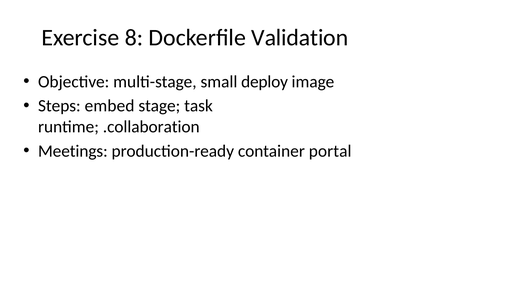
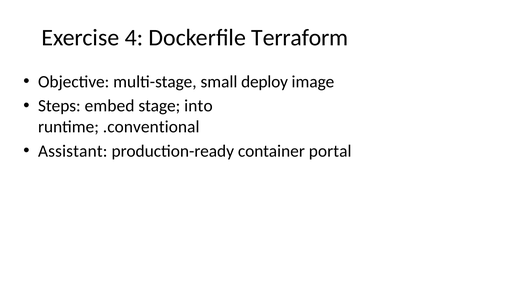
8: 8 -> 4 (134, 38)
Validation: Validation -> Terraform (300, 38)
task: task -> into (198, 106)
.collaboration: .collaboration -> .conventional (151, 127)
Meetings: Meetings -> Assistant (73, 151)
